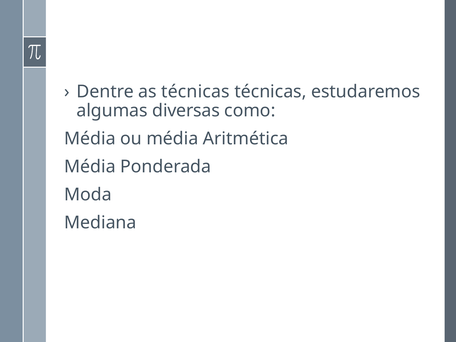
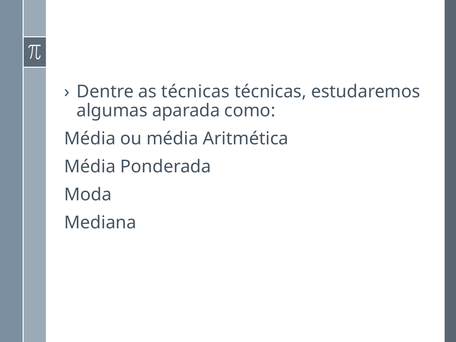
diversas: diversas -> aparada (186, 111)
